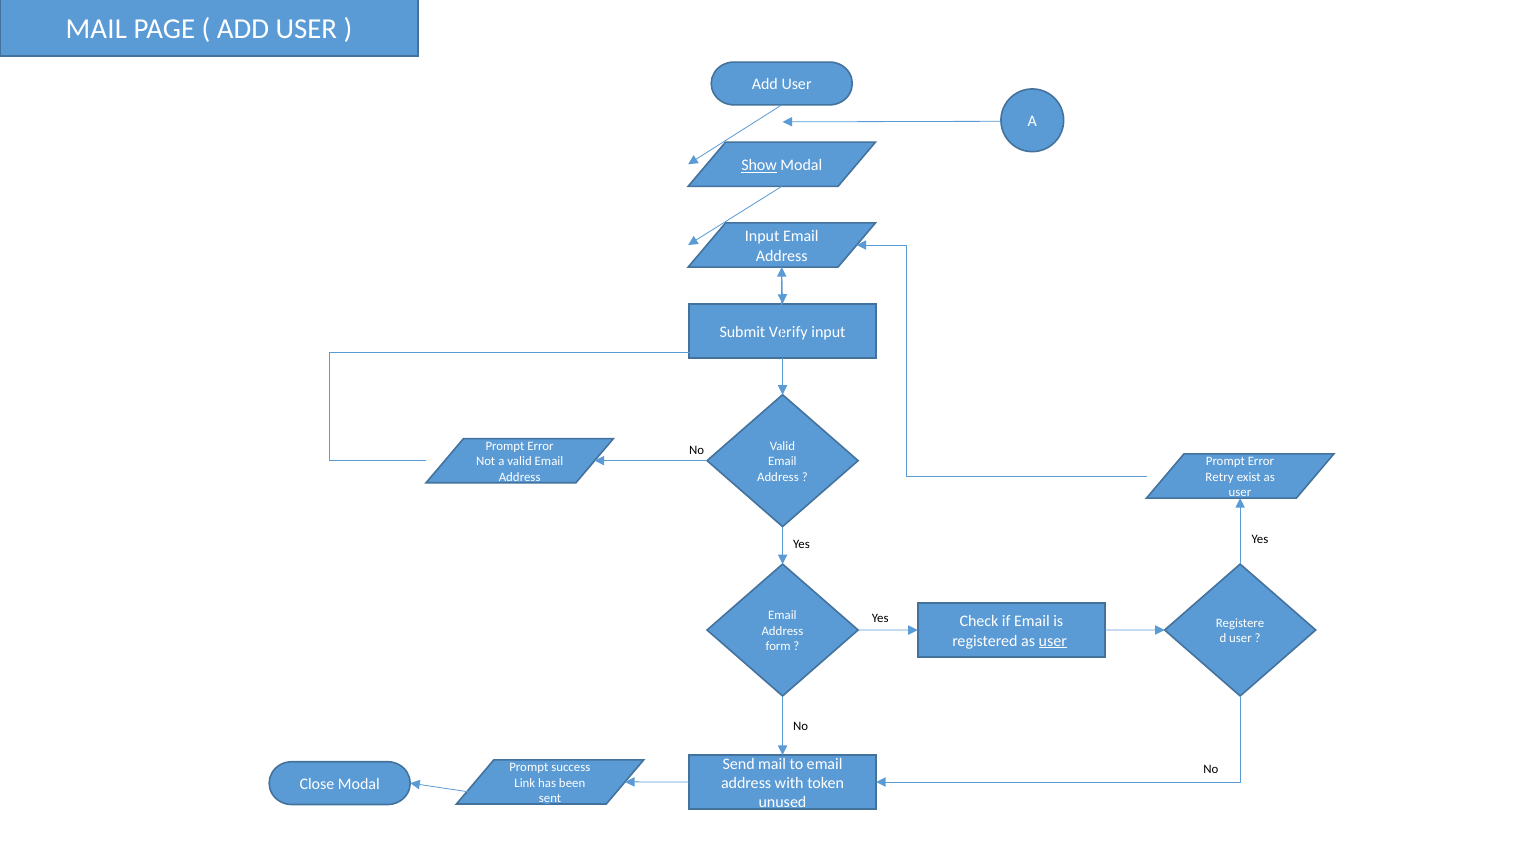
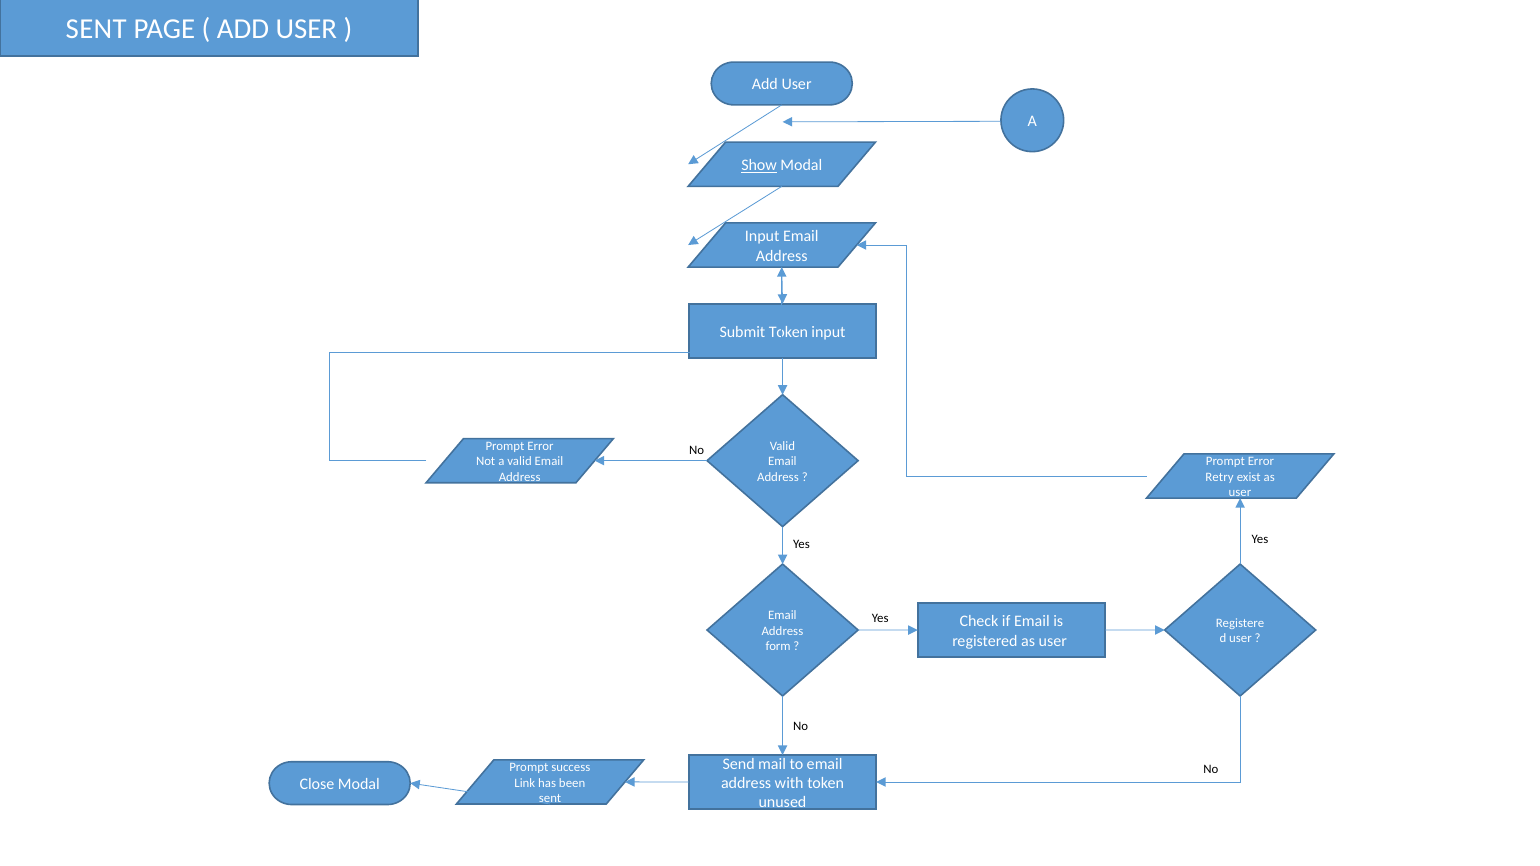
MAIL: MAIL -> SENT (96, 29)
Submit Verify: Verify -> Token (788, 332)
user underline: present -> none (1053, 641)
